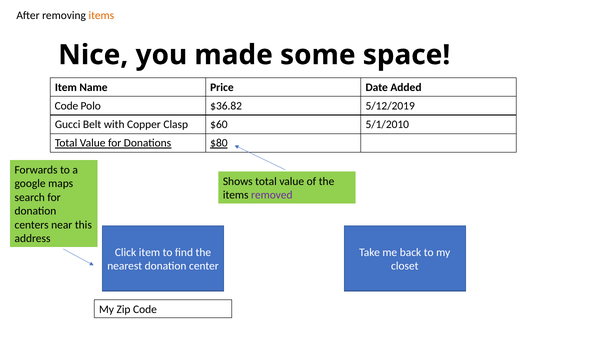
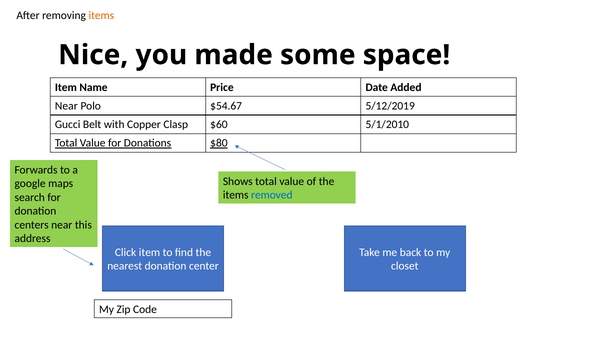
Code: Code -> Near (66, 106)
$36.82: $36.82 -> $54.67 (226, 106)
removed colour: purple -> blue (272, 195)
